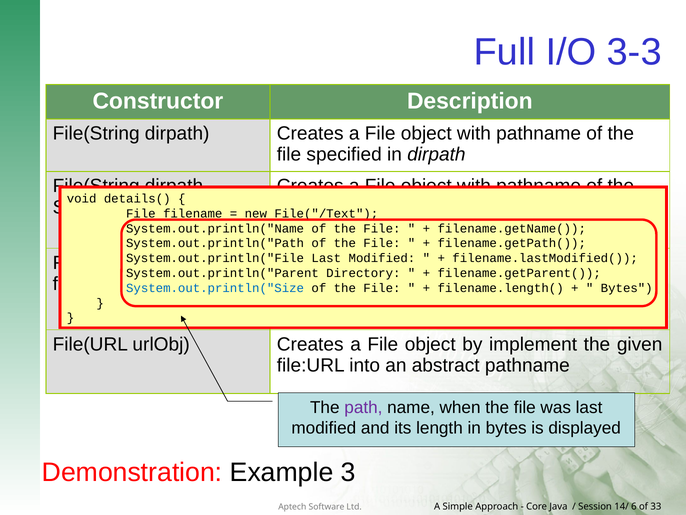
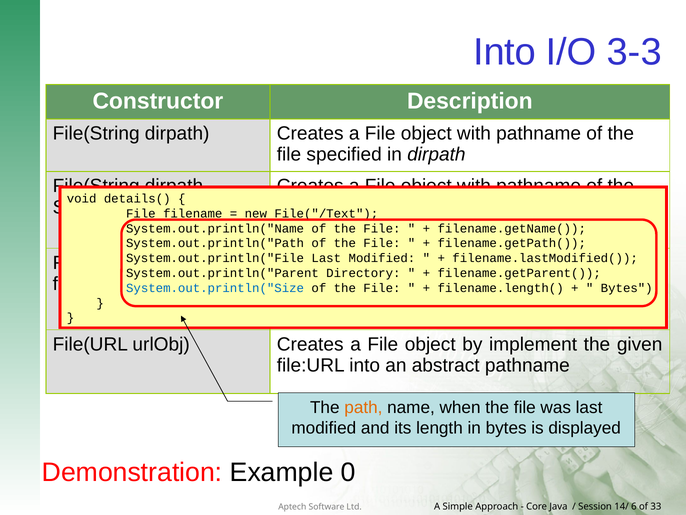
Full: Full -> Into (505, 52)
path colour: purple -> orange (363, 407)
3: 3 -> 0 (348, 472)
